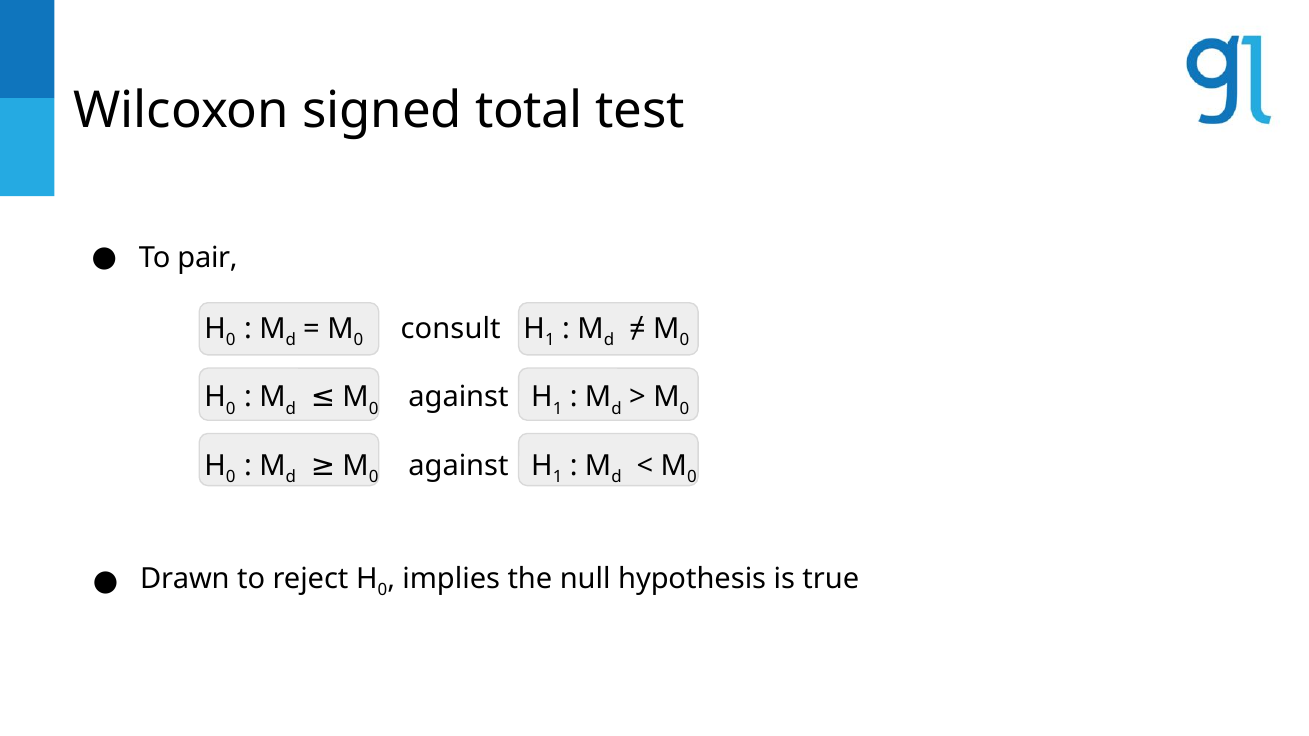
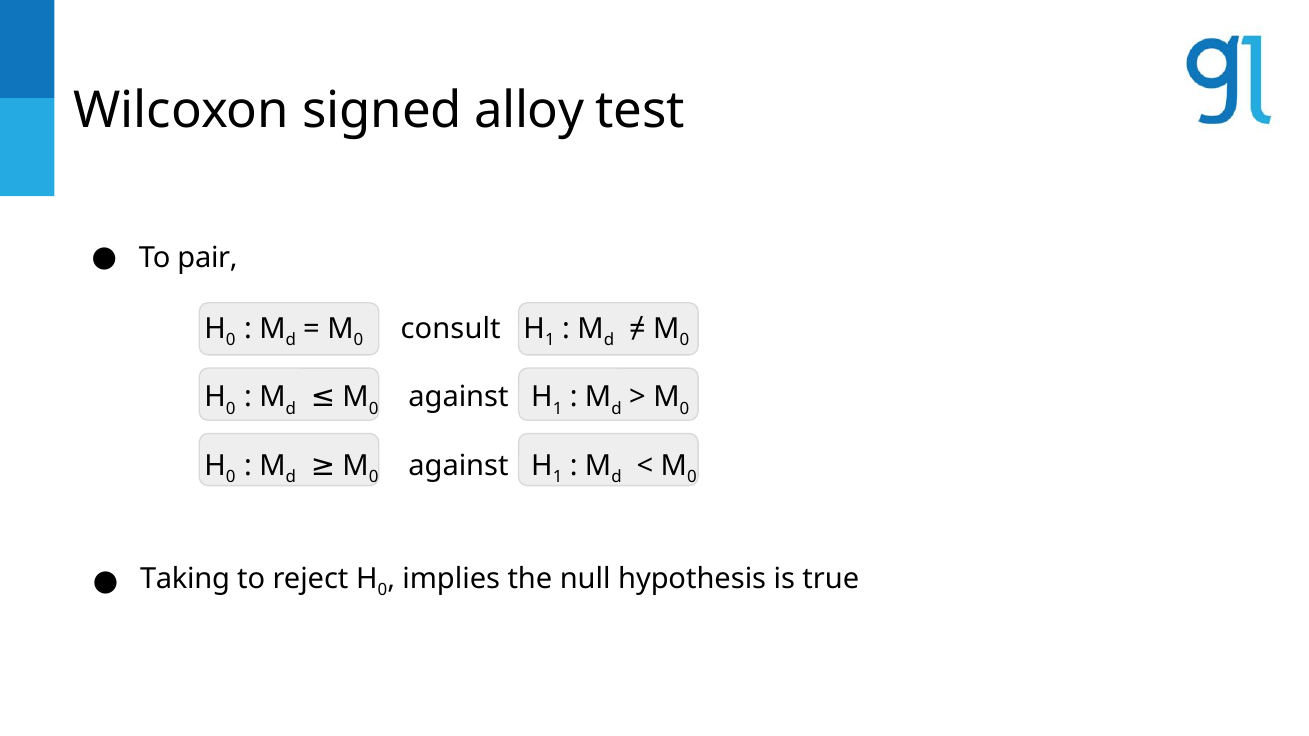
total: total -> alloy (529, 111)
Drawn: Drawn -> Taking (185, 579)
